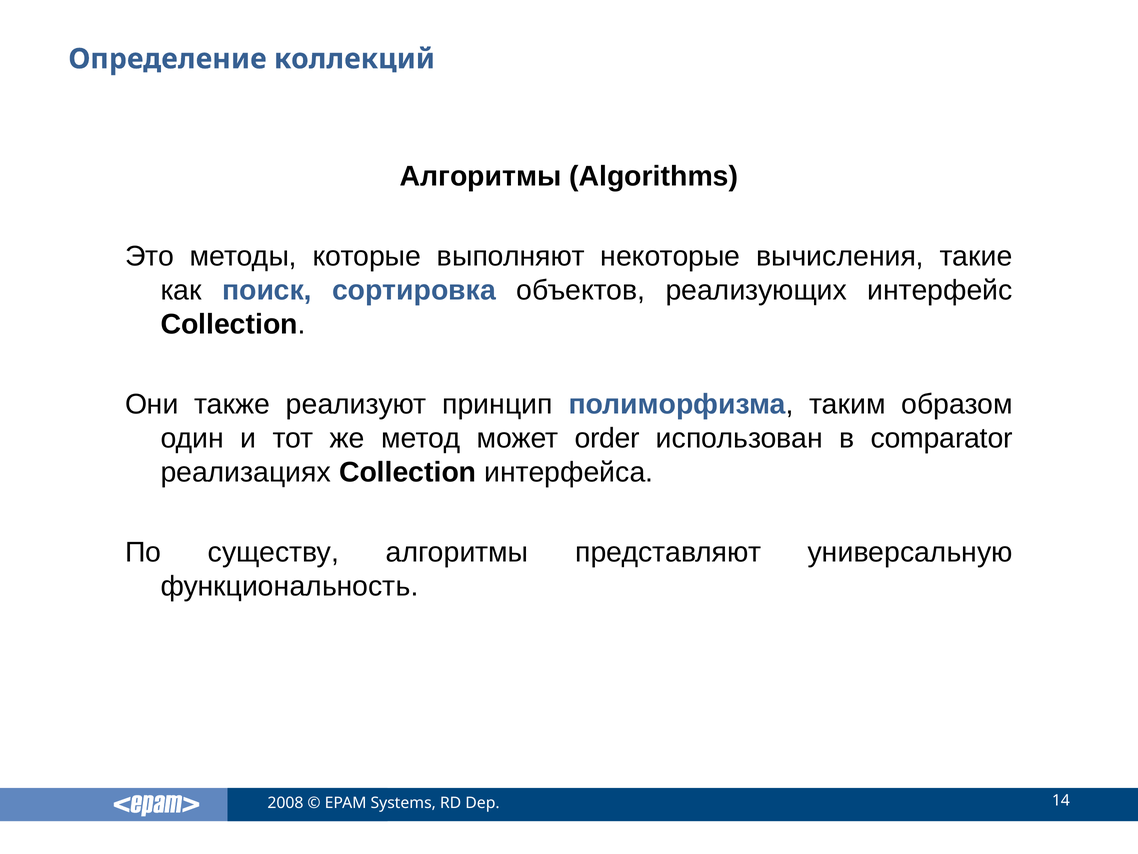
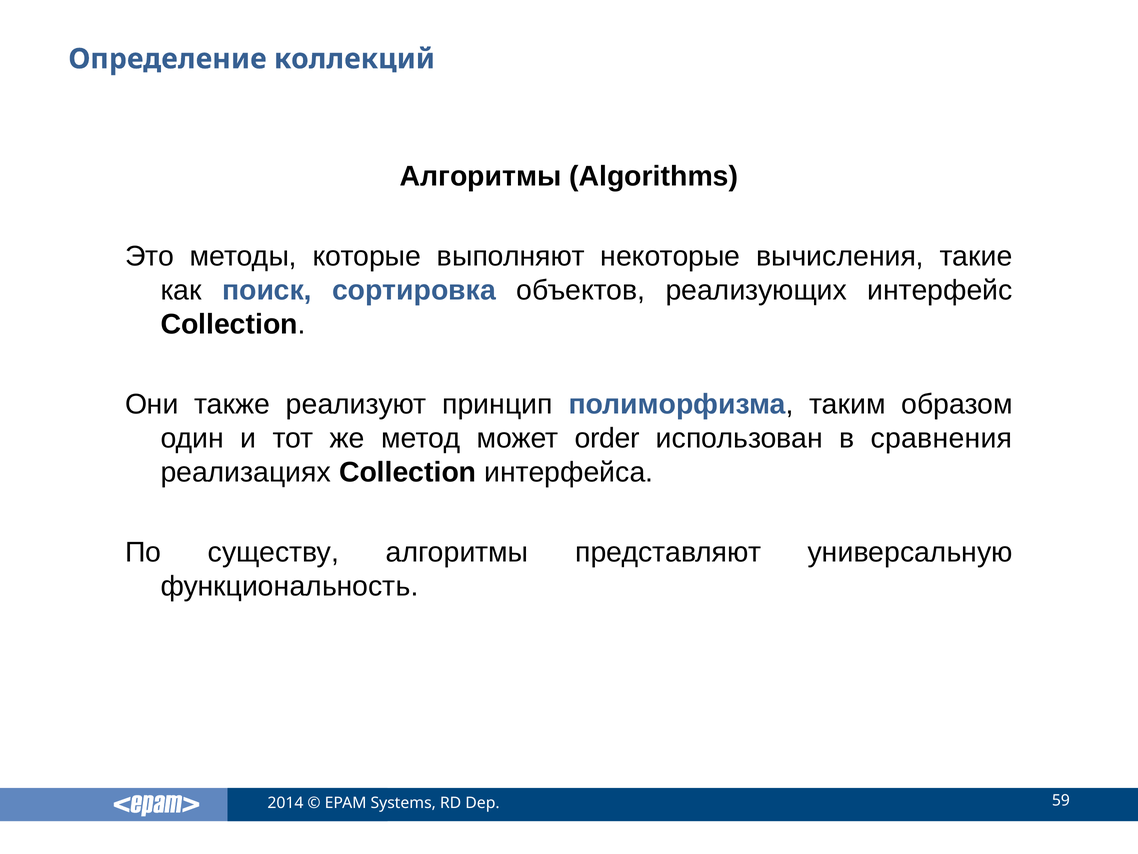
comparator: comparator -> сравнения (941, 438)
2008: 2008 -> 2014 (285, 802)
14: 14 -> 59 (1061, 800)
